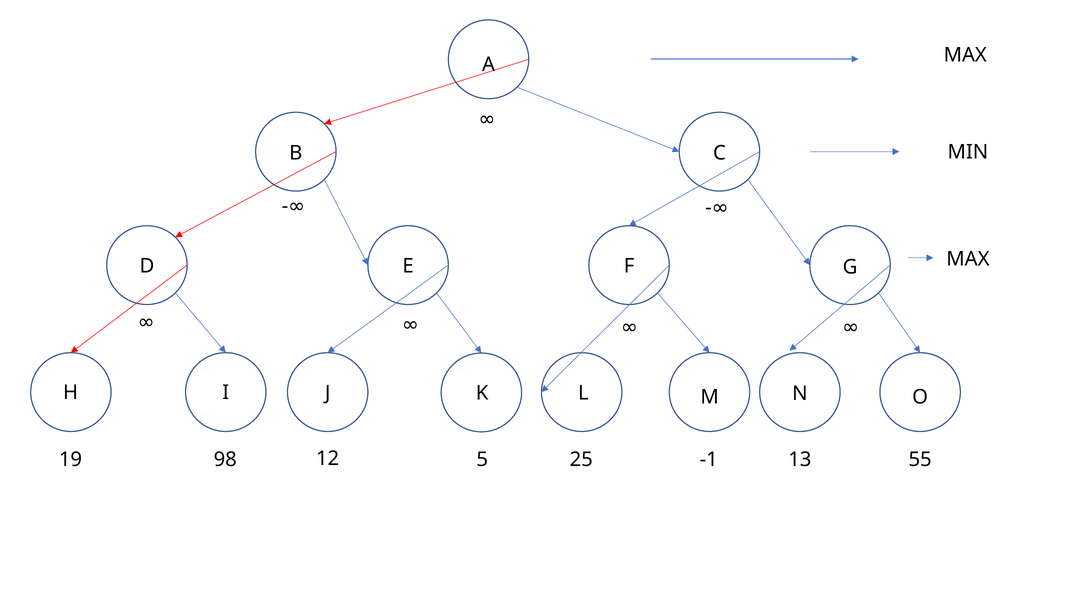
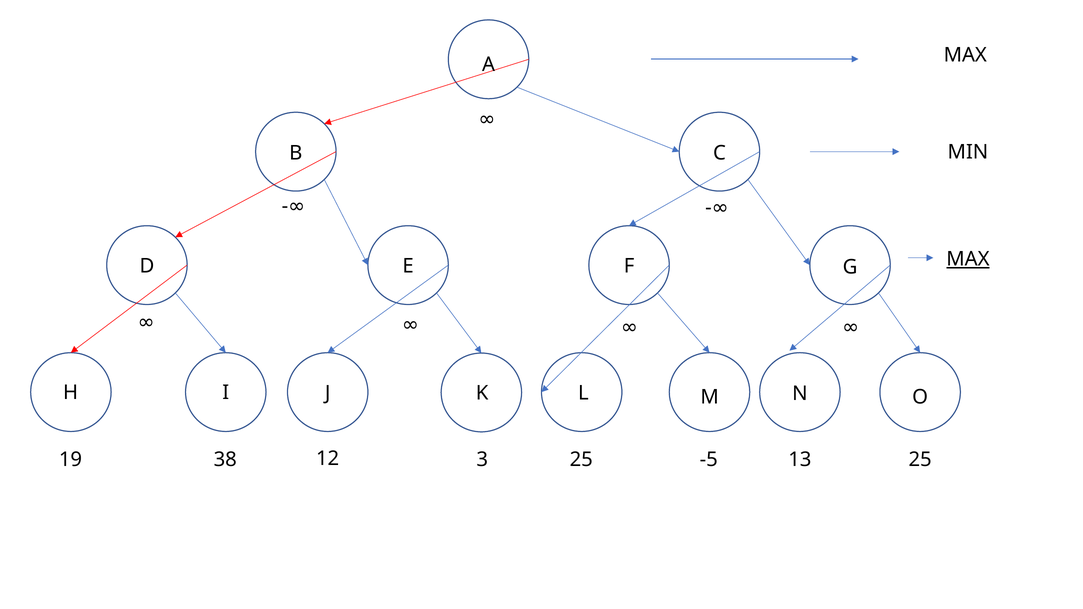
MAX underline: none -> present (968, 259)
98: 98 -> 38 (225, 460)
5: 5 -> 3 (482, 460)
-1: -1 -> -5 (709, 460)
13 55: 55 -> 25 (920, 460)
